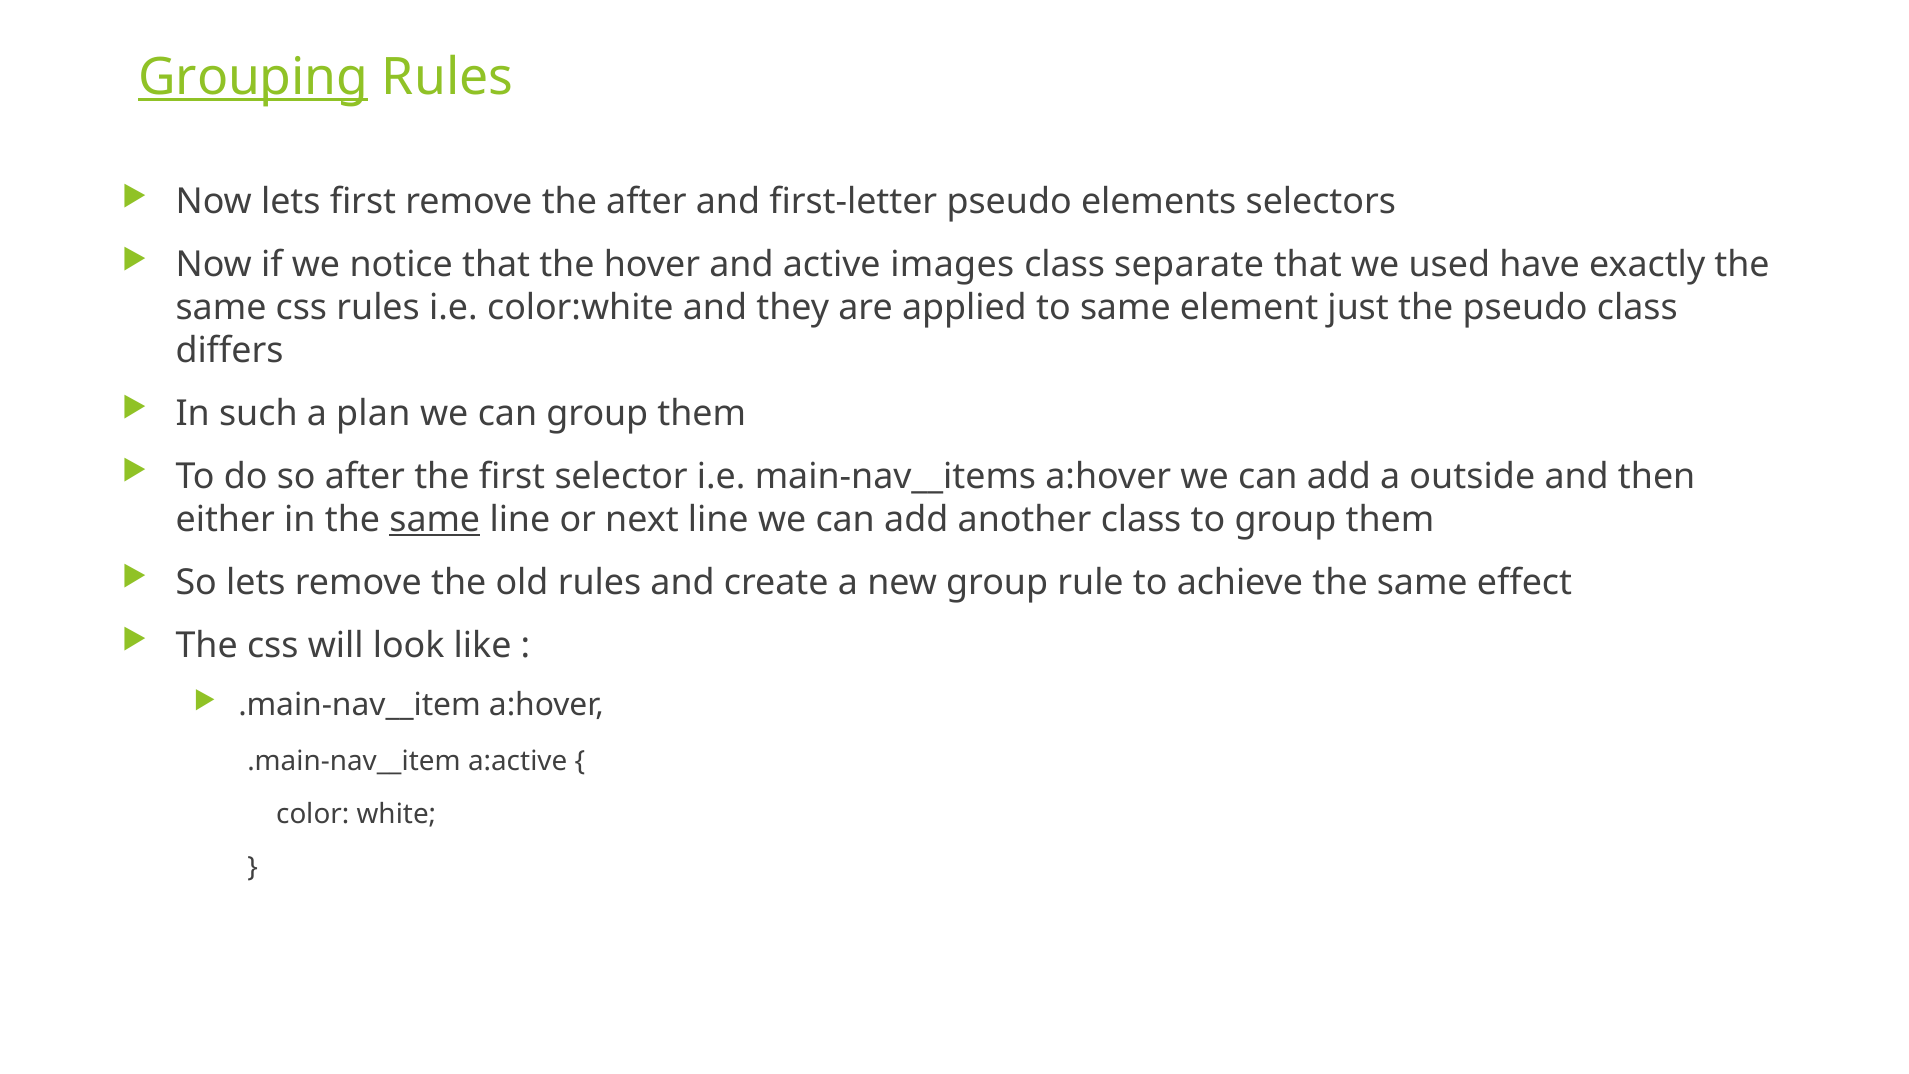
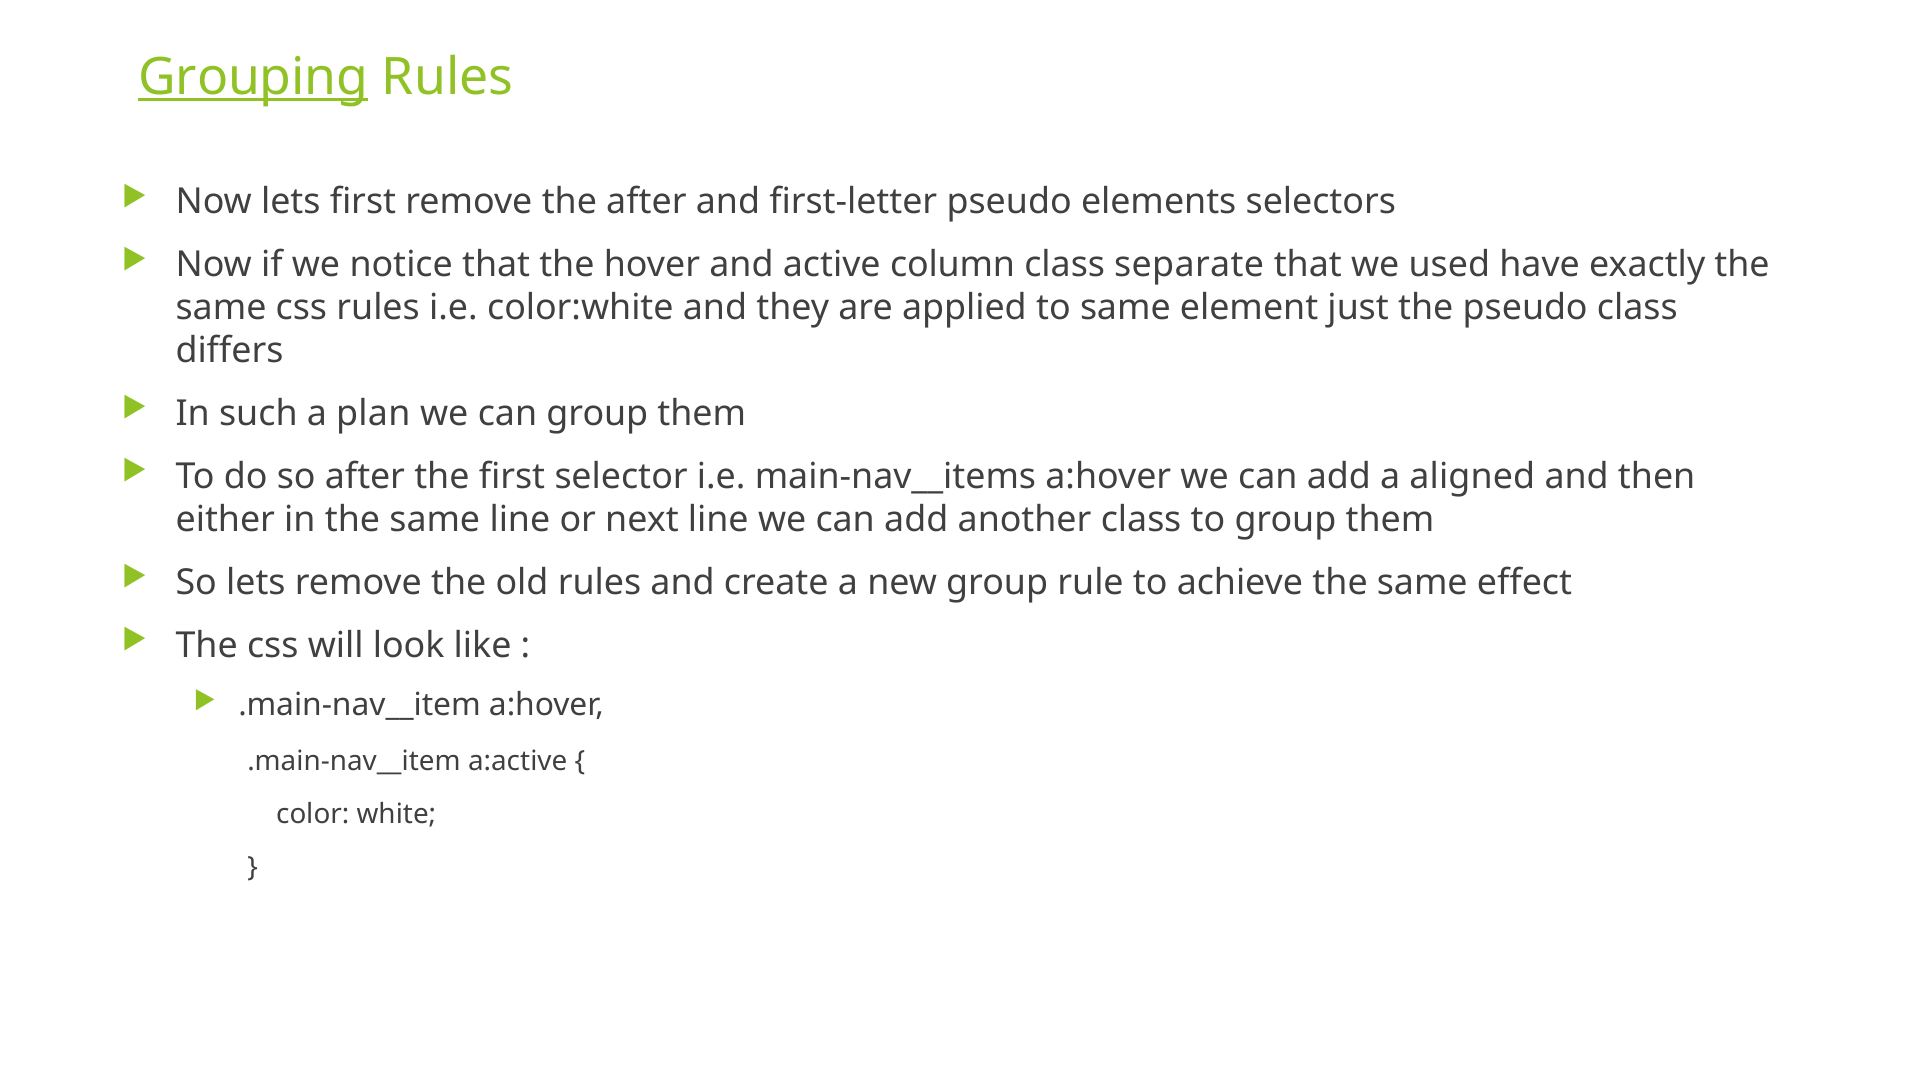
images: images -> column (953, 265)
outside: outside -> aligned (1472, 476)
same underline: present -> none (435, 519)
